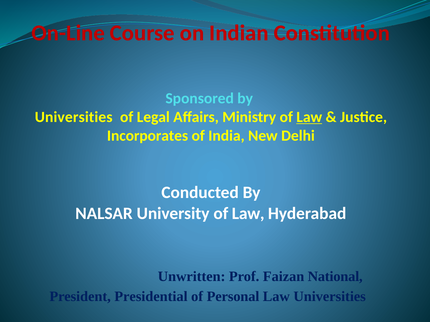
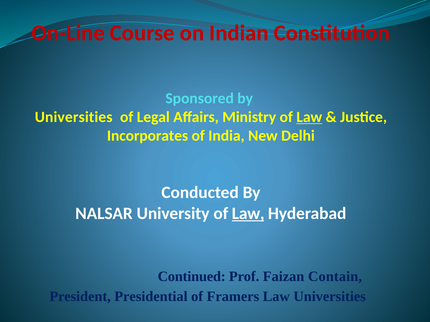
Law underline: none -> present (248, 214)
Unwritten: Unwritten -> Continued (192, 277)
National: National -> Contain (335, 277)
Personal: Personal -> Framers (233, 297)
